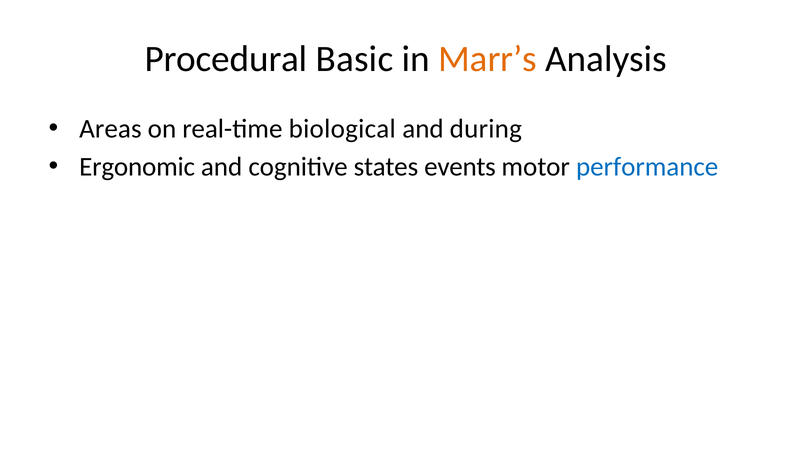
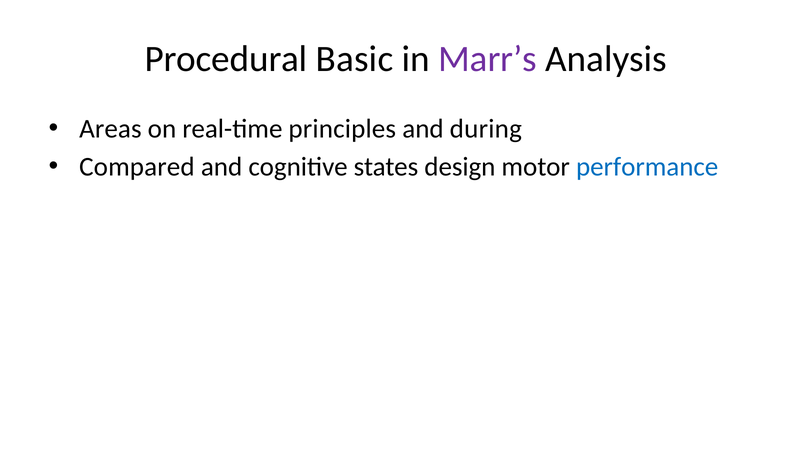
Marr’s colour: orange -> purple (488, 59)
biological: biological -> principles (342, 129)
Ergonomic: Ergonomic -> Compared (137, 167)
events: events -> design (460, 167)
